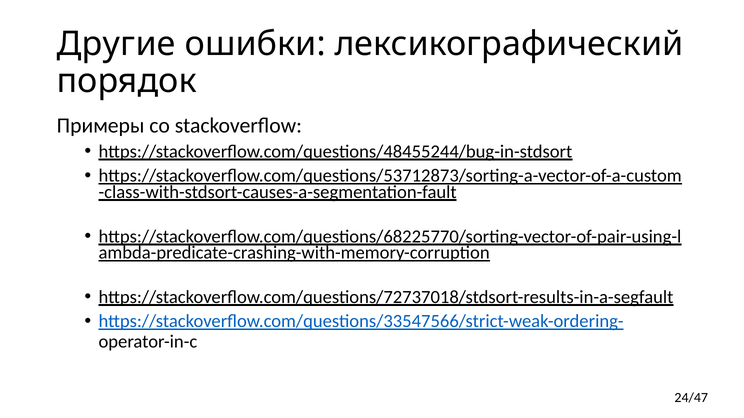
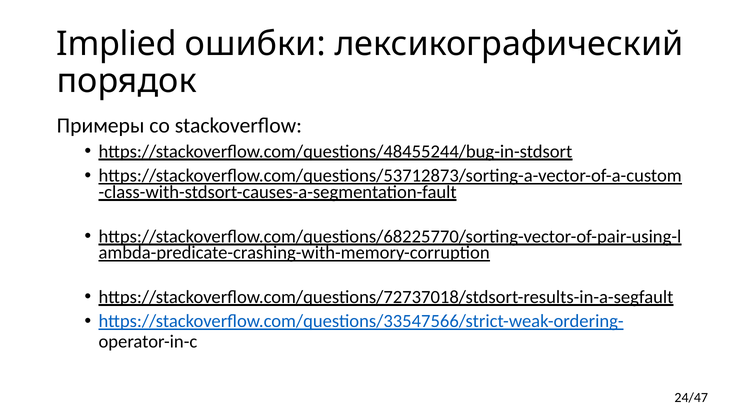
Другие: Другие -> Implied (116, 44)
